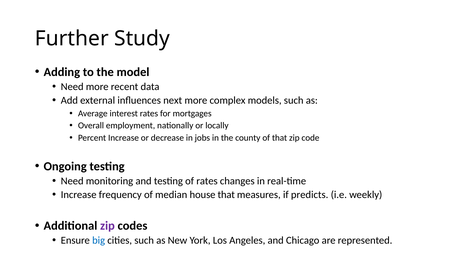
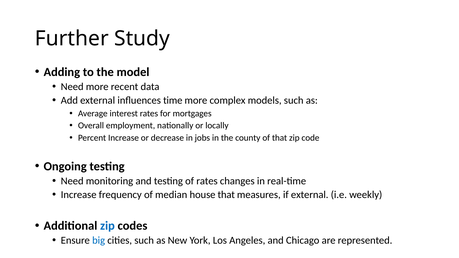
next: next -> time (173, 101)
if predicts: predicts -> external (310, 195)
zip colour: purple -> blue (107, 226)
